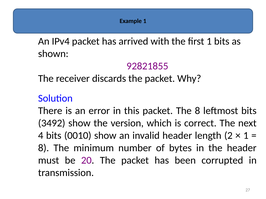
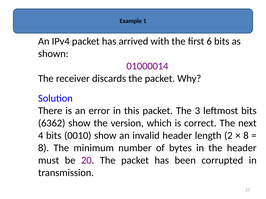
first 1: 1 -> 6 (209, 41)
92821855: 92821855 -> 01000014 (147, 66)
The 8: 8 -> 3 (197, 111)
3492: 3492 -> 6362 (52, 123)
1: 1 -> 8 (246, 136)
